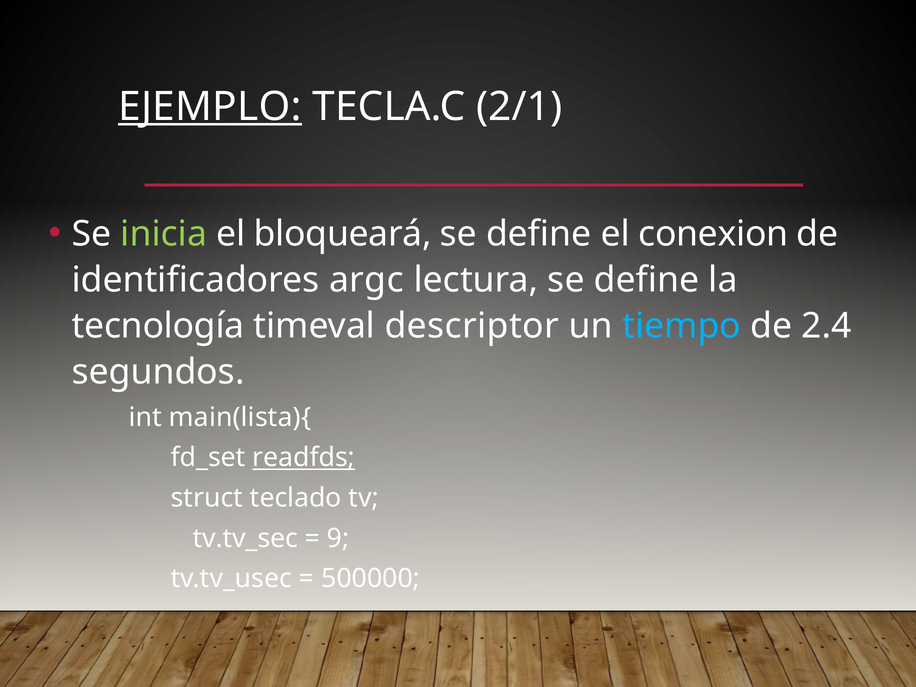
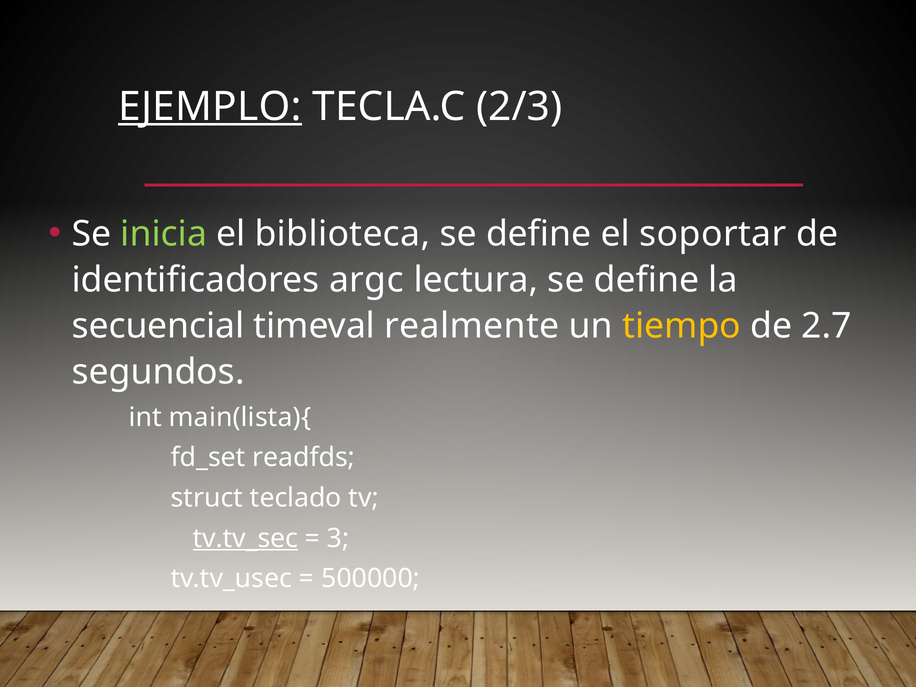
2/1: 2/1 -> 2/3 (519, 107)
bloqueará: bloqueará -> biblioteca (342, 234)
conexion: conexion -> soportar (713, 234)
tecnología: tecnología -> secuencial (158, 326)
descriptor: descriptor -> realmente (472, 326)
tiempo colour: light blue -> yellow (682, 326)
2.4: 2.4 -> 2.7 (826, 326)
readfds underline: present -> none (304, 458)
tv.tv_sec underline: none -> present (245, 538)
9: 9 -> 3 (338, 538)
